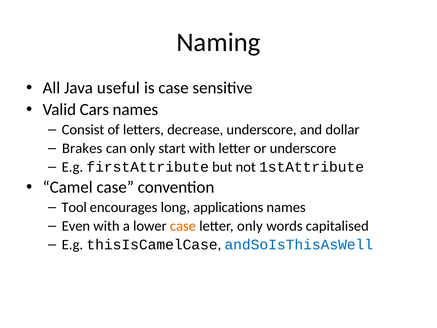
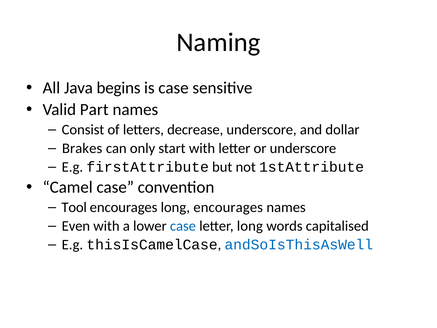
useful: useful -> begins (119, 88)
Cars: Cars -> Part (94, 110)
long applications: applications -> encourages (228, 207)
case colour: orange -> blue (183, 226)
letter only: only -> long (250, 226)
